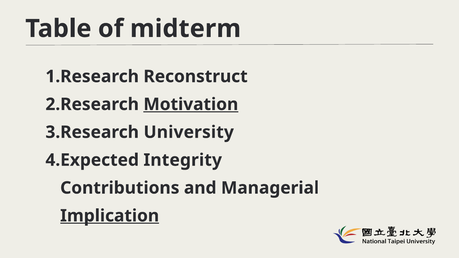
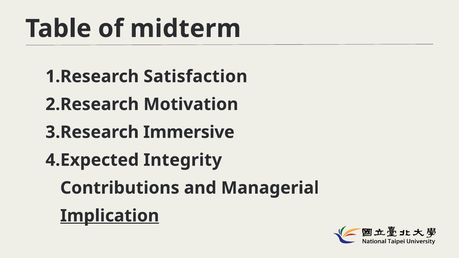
Reconstruct: Reconstruct -> Satisfaction (195, 77)
Motivation underline: present -> none (191, 104)
University: University -> Immersive (189, 132)
